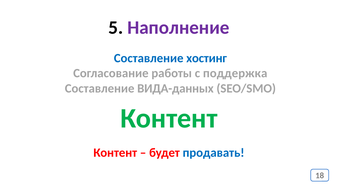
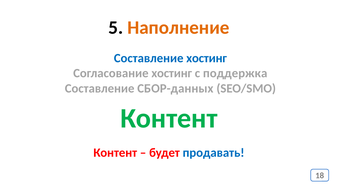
Наполнение colour: purple -> orange (178, 28)
Согласование работы: работы -> хостинг (172, 73)
ВИДА-данных: ВИДА-данных -> СБОР-данных (175, 89)
